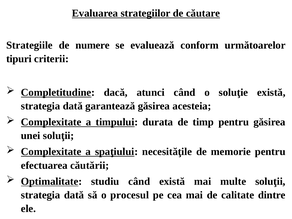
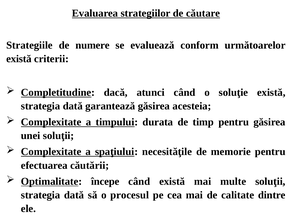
tipuri: tipuri -> există (19, 59)
studiu: studiu -> începe (105, 181)
